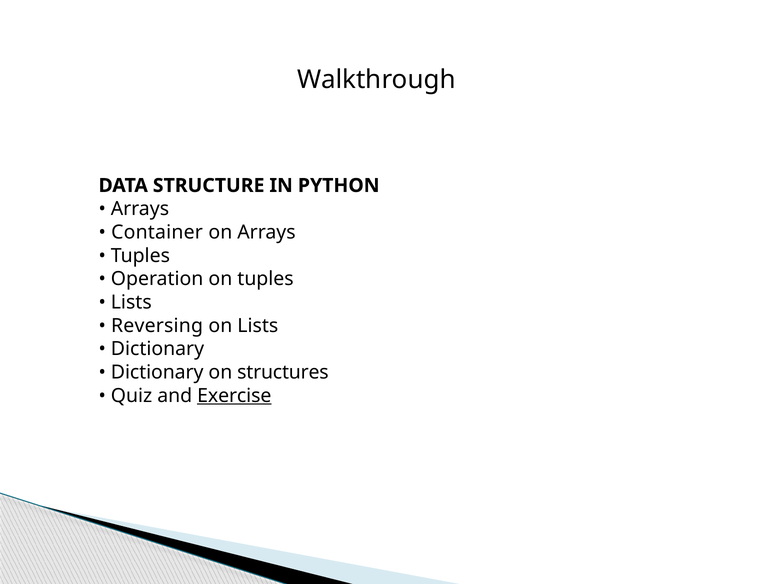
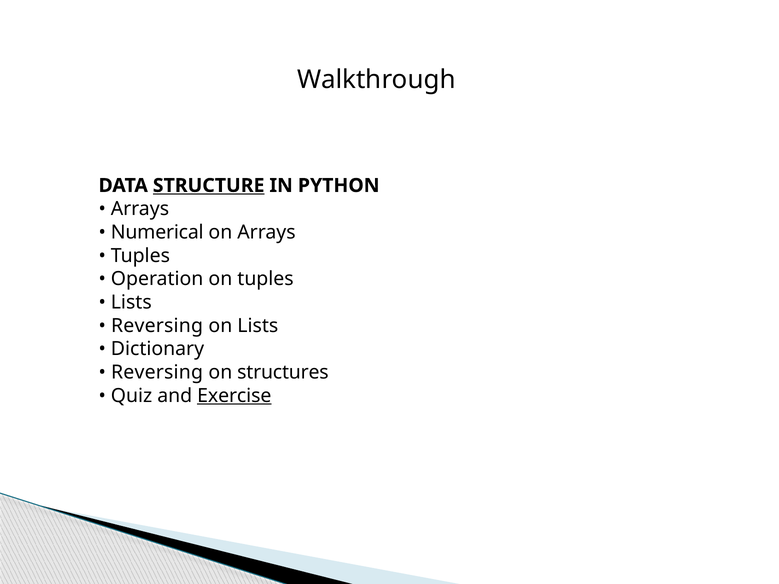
STRUCTURE underline: none -> present (209, 186)
Container: Container -> Numerical (157, 232)
Dictionary: Dictionary -> Reversing (157, 373)
